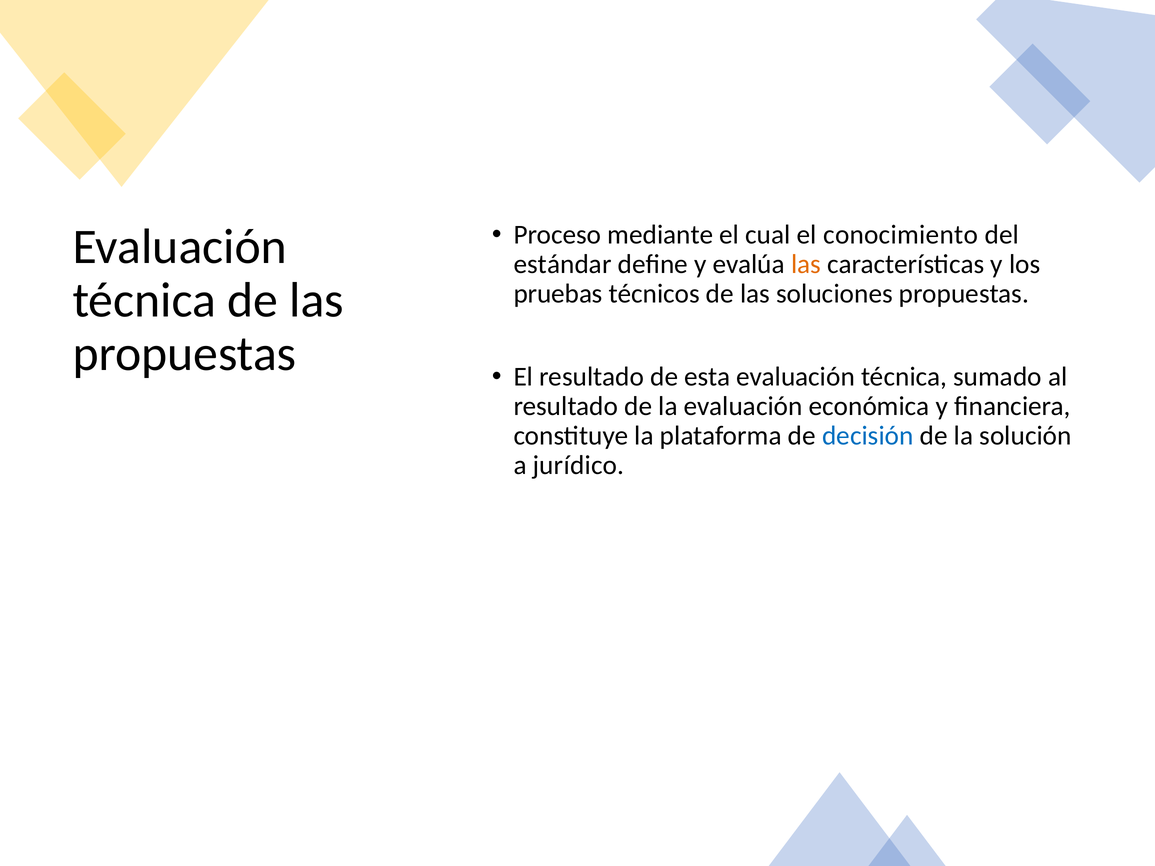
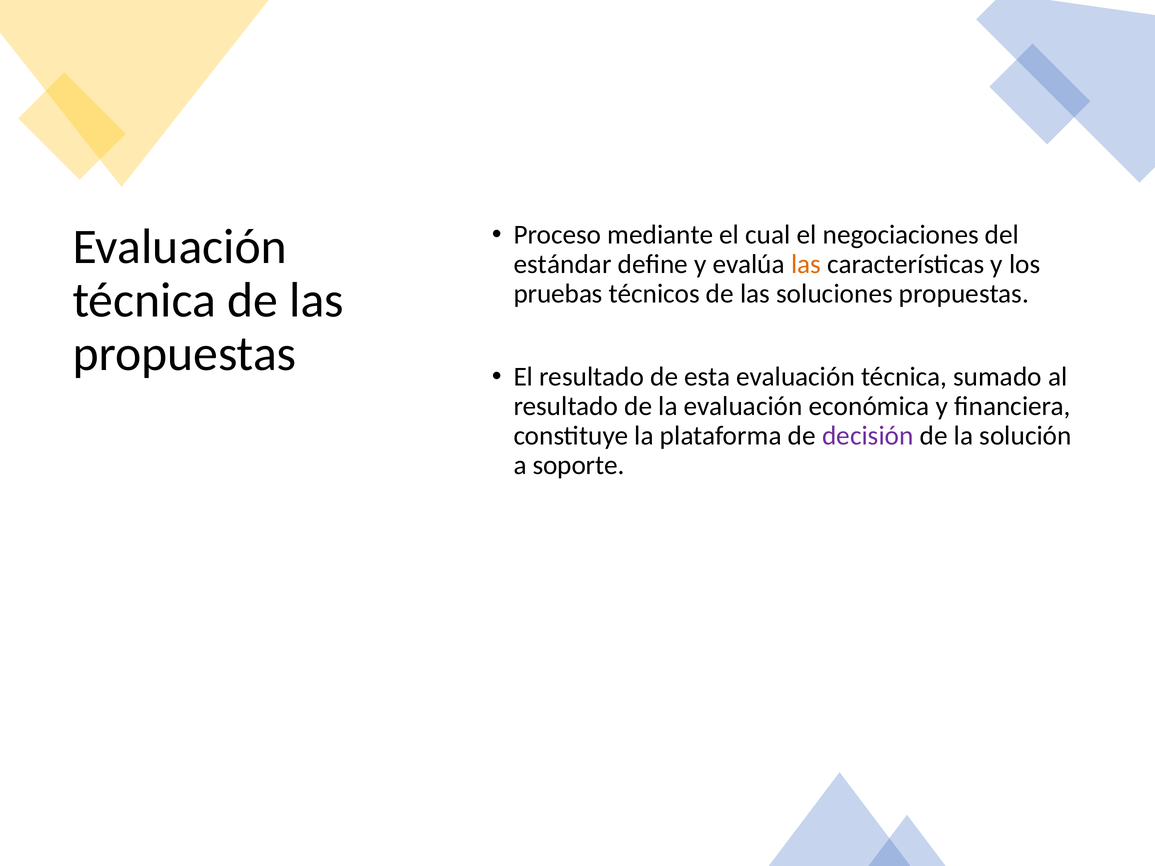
conocimiento: conocimiento -> negociaciones (901, 235)
decisión colour: blue -> purple (868, 436)
jurídico: jurídico -> soporte (579, 466)
